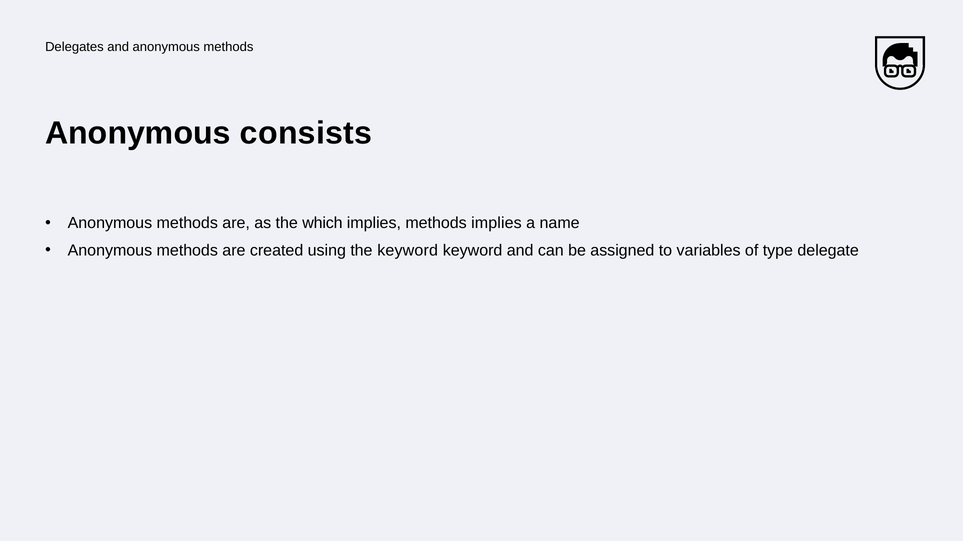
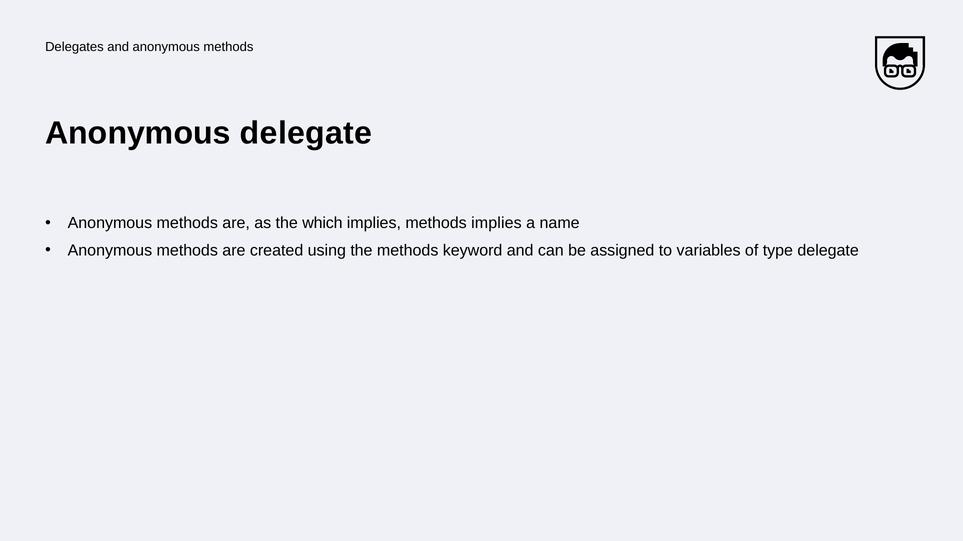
Anonymous consists: consists -> delegate (306, 133)
the keyword: keyword -> methods (408, 251)
